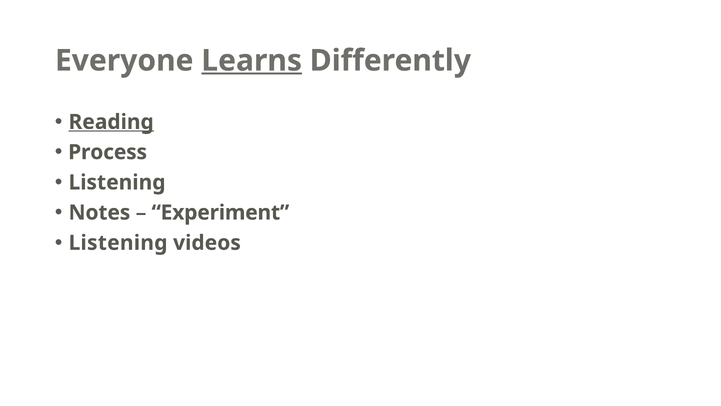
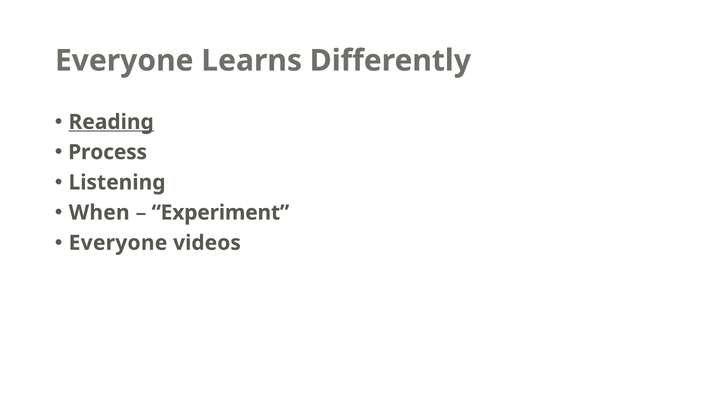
Learns underline: present -> none (252, 61)
Notes: Notes -> When (99, 212)
Listening: Listening -> Everyone (118, 243)
